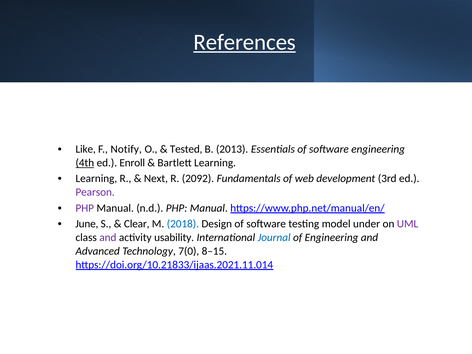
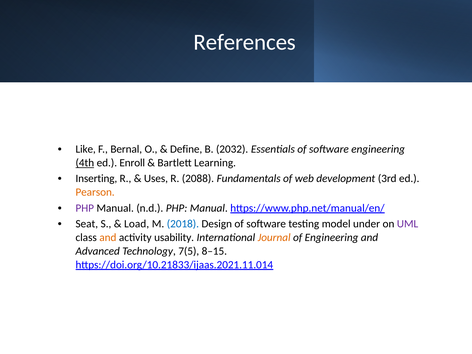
References underline: present -> none (245, 42)
Notify: Notify -> Bernal (126, 149)
Tested: Tested -> Define (186, 149)
2013: 2013 -> 2032 (232, 149)
Learning: Learning -> Inserting (96, 179)
Next: Next -> Uses (156, 179)
2092: 2092 -> 2088 (198, 179)
Pearson colour: purple -> orange (95, 192)
June: June -> Seat (87, 224)
Clear: Clear -> Load (137, 224)
and colour: purple -> orange (108, 238)
Journal colour: blue -> orange (274, 238)
7(0: 7(0 -> 7(5 (189, 251)
